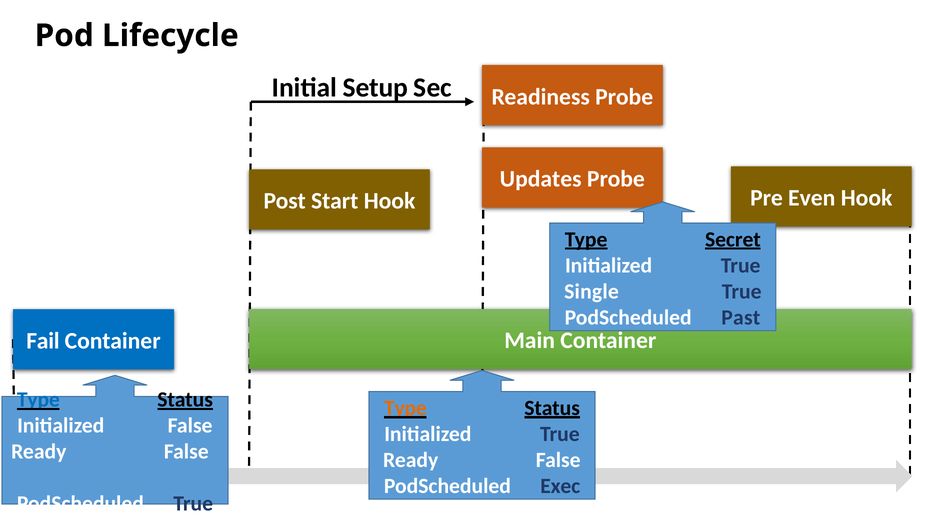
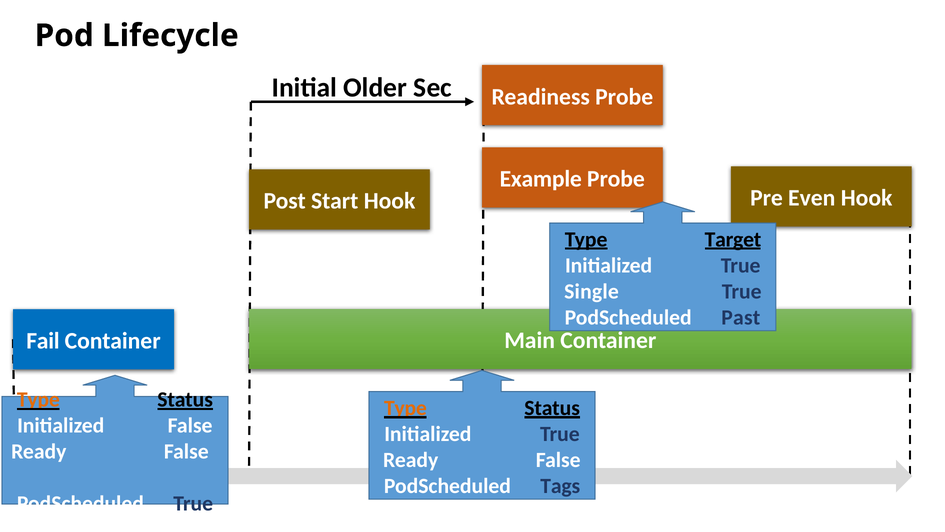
Setup: Setup -> Older (375, 87)
Updates: Updates -> Example (541, 179)
Secret: Secret -> Target (733, 239)
Type colour: blue -> orange (38, 399)
Exec: Exec -> Tags (560, 486)
